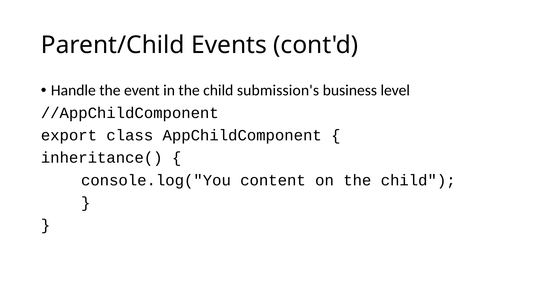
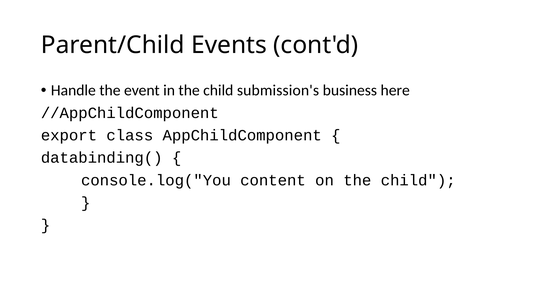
level: level -> here (395, 91)
inheritance(: inheritance( -> databinding( (102, 158)
